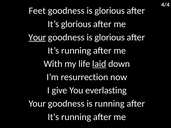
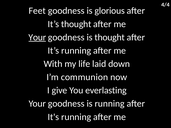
It’s glorious: glorious -> thought (76, 24)
glorious: glorious -> thought (110, 37)
laid underline: present -> none (99, 64)
resurrection: resurrection -> communion (84, 77)
